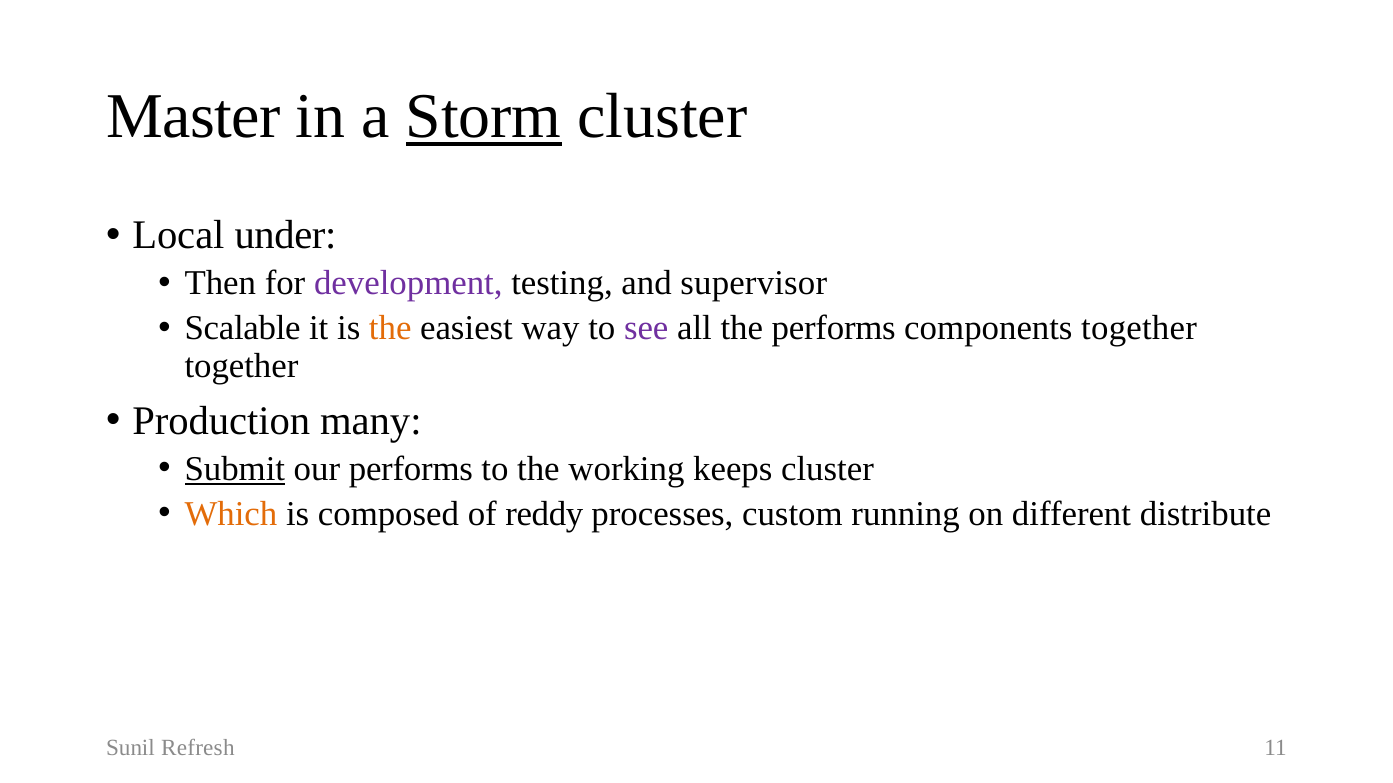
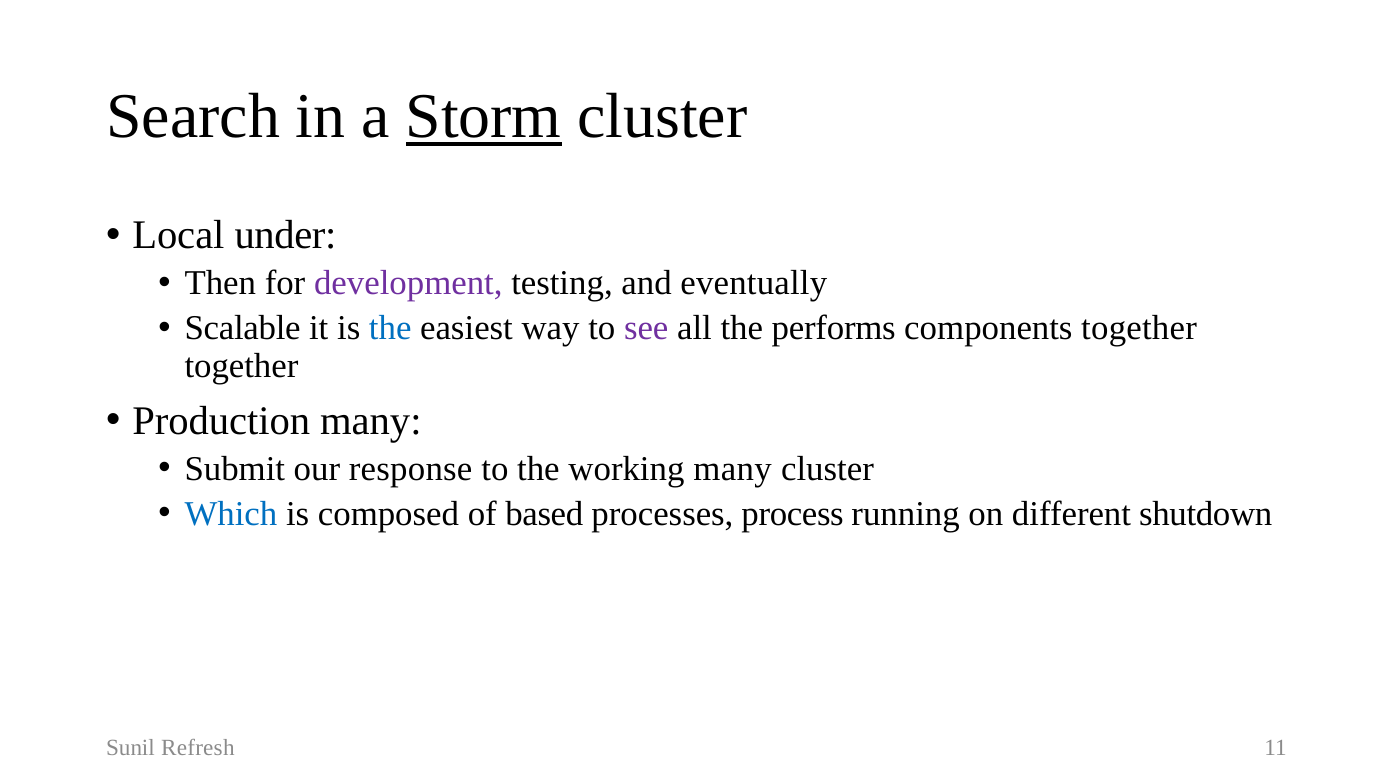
Master: Master -> Search (193, 117)
supervisor: supervisor -> eventually (754, 283)
the colour: orange -> blue (390, 328)
Submit underline: present -> none (235, 469)
our performs: performs -> response (411, 469)
working keeps: keeps -> many (733, 469)
Which colour: orange -> blue (231, 514)
reddy: reddy -> based (544, 514)
custom: custom -> process (793, 514)
distribute: distribute -> shutdown (1206, 514)
